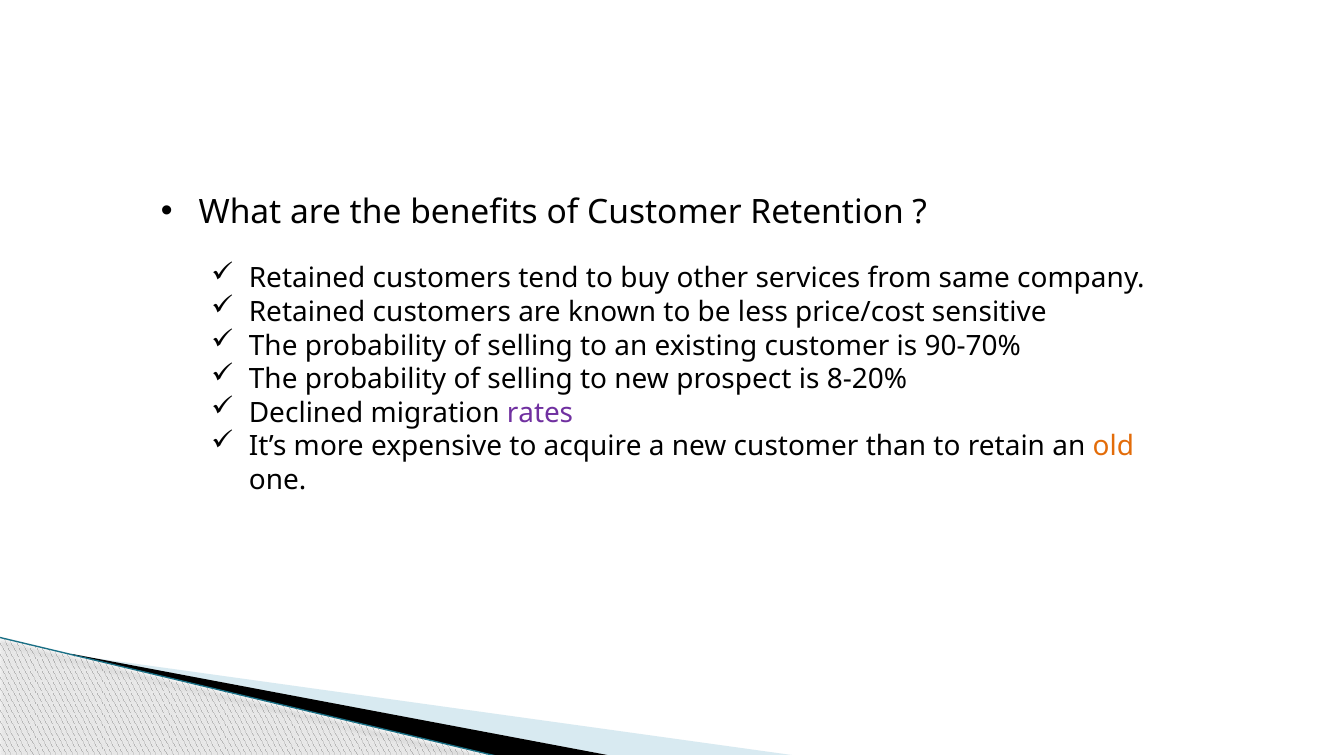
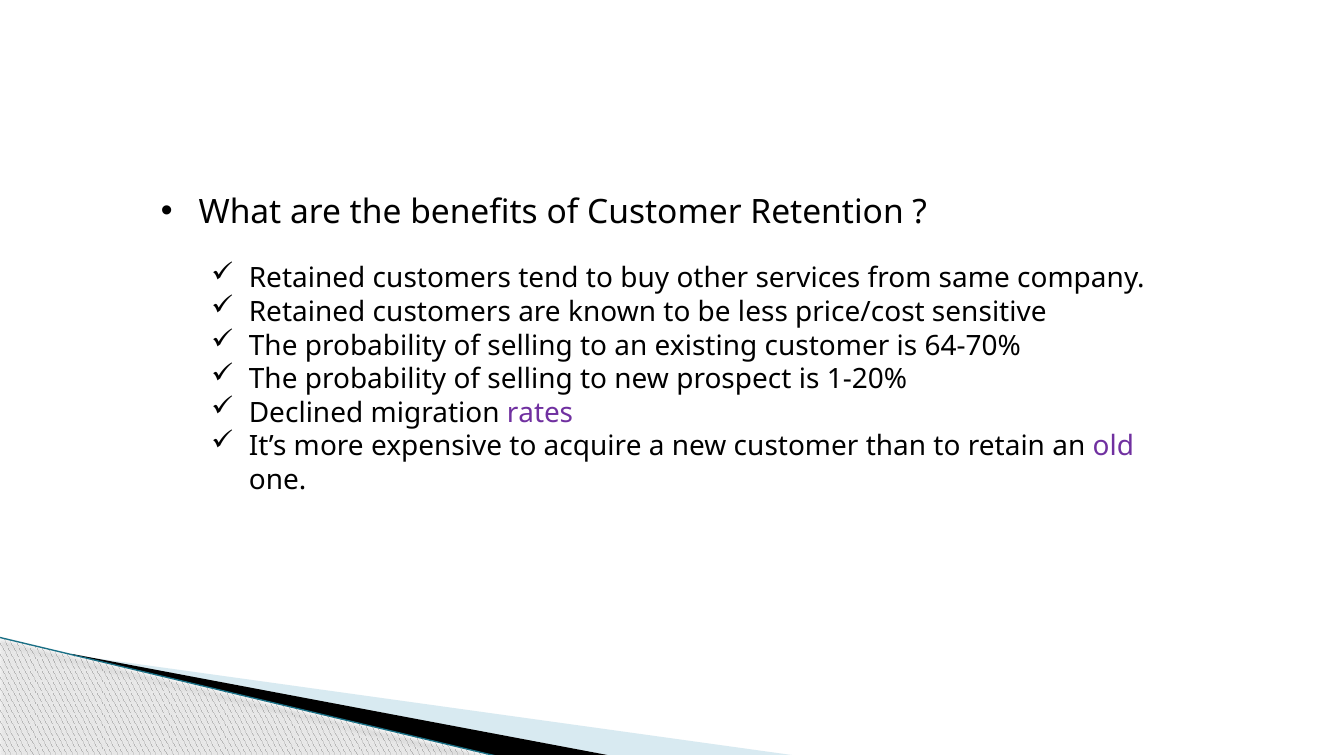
90-70%: 90-70% -> 64-70% (973, 346)
8-20%: 8-20% -> 1-20% (867, 379)
old colour: orange -> purple (1113, 447)
